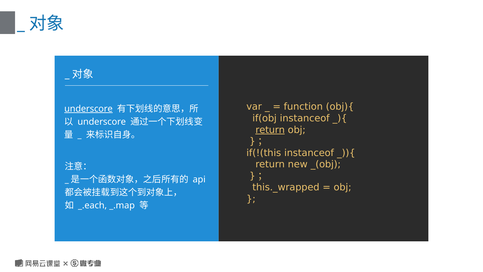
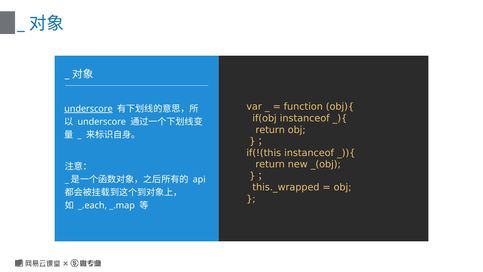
return underline: present -> none (270, 130)
